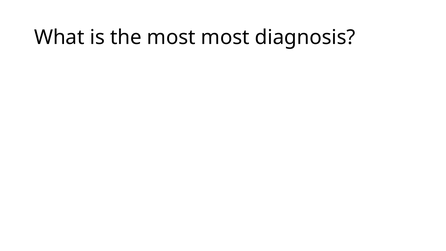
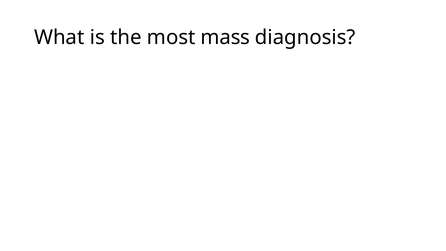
most most: most -> mass (225, 37)
